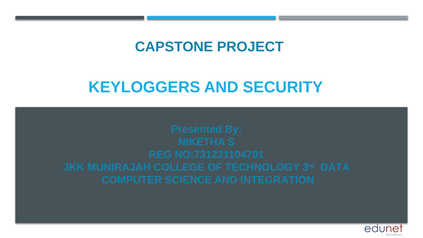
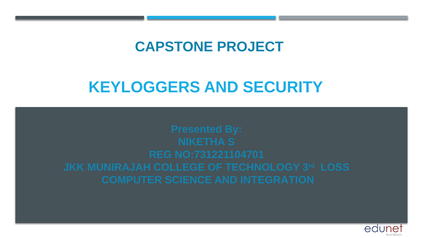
DATA: DATA -> LOSS (335, 167)
